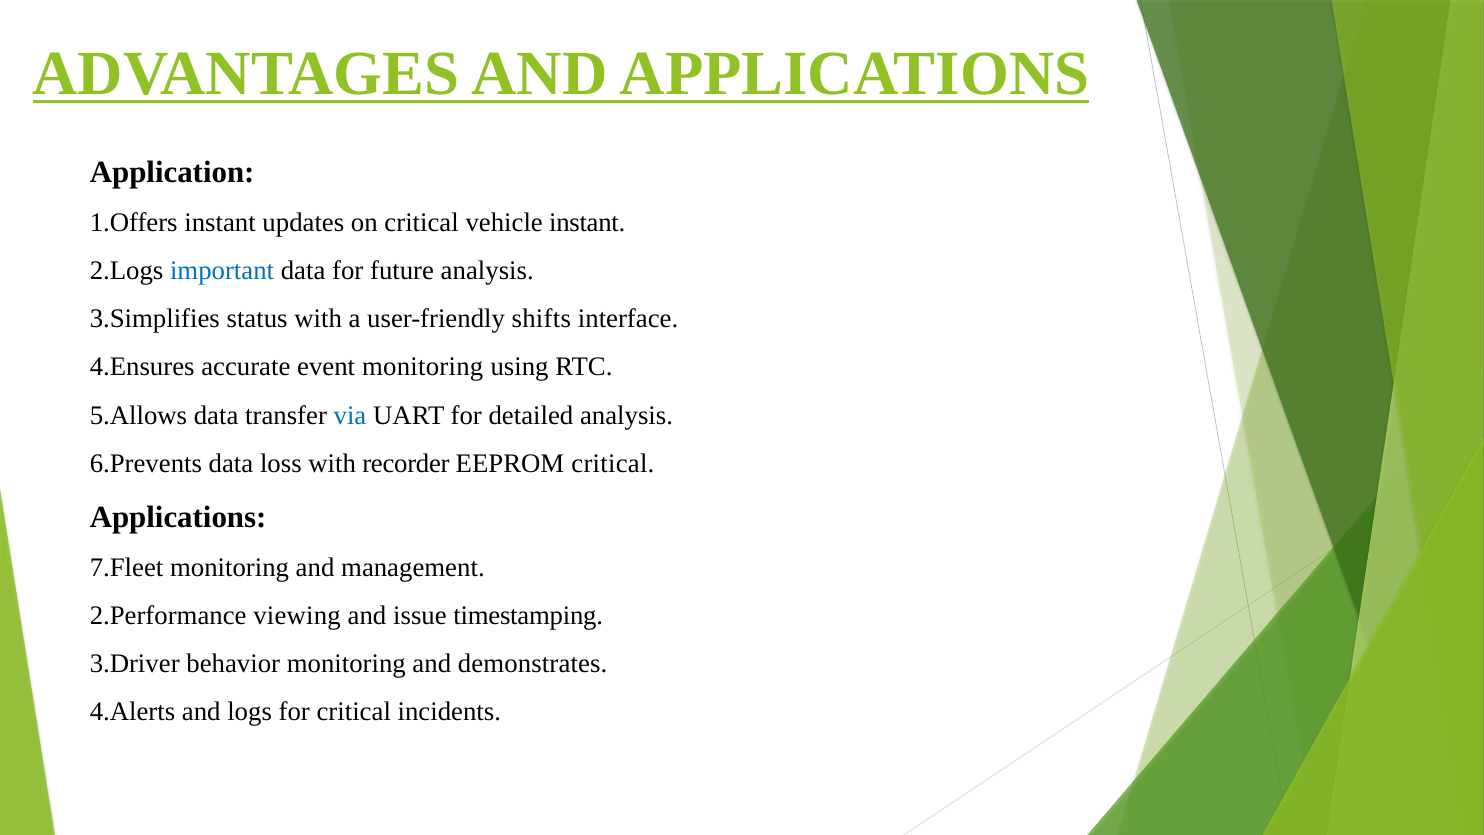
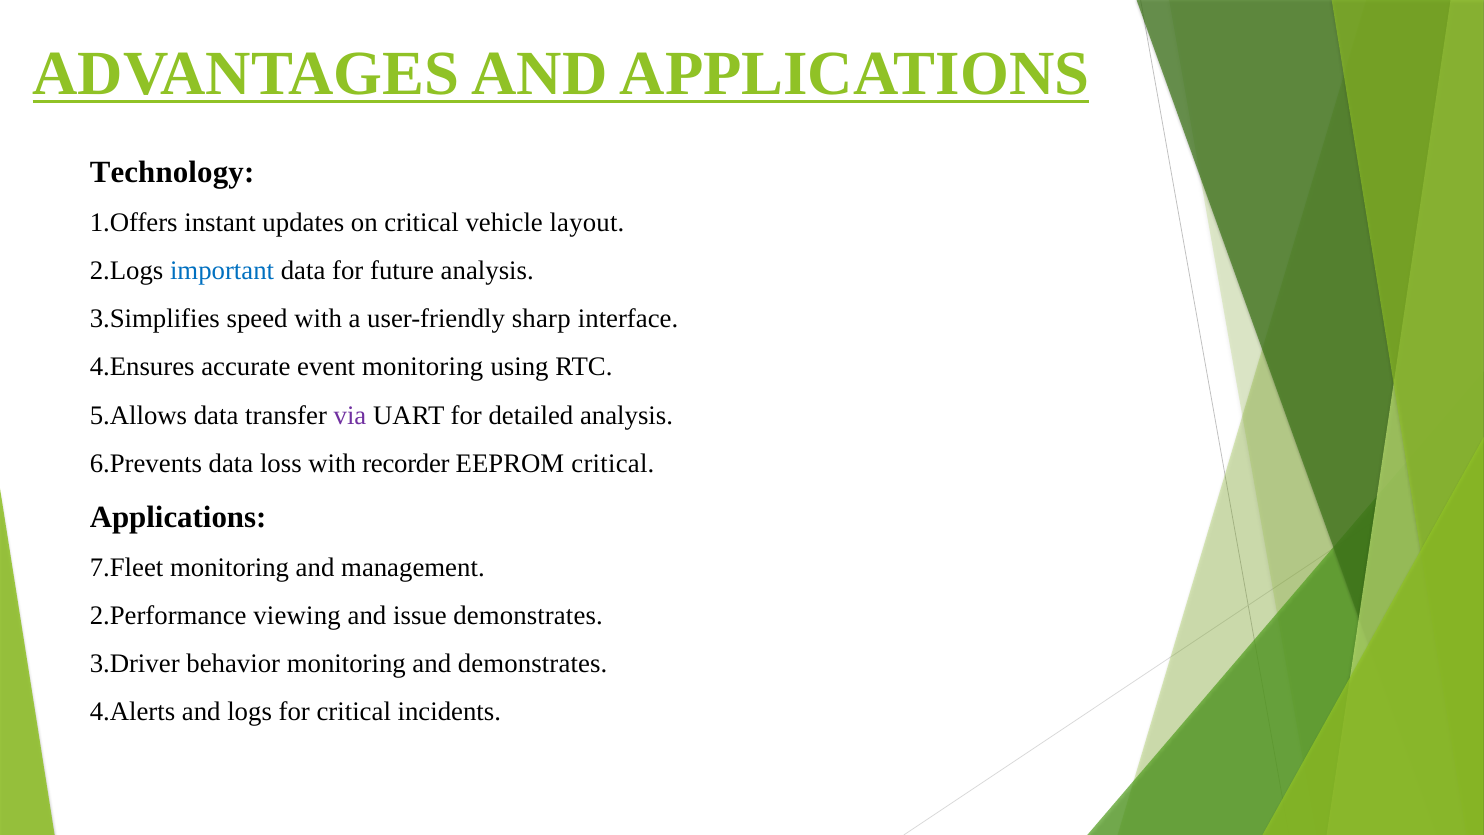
Application: Application -> Technology (172, 172)
vehicle instant: instant -> layout (587, 223)
status: status -> speed (257, 319)
shifts: shifts -> sharp (541, 319)
via colour: blue -> purple (350, 415)
issue timestamping: timestamping -> demonstrates (528, 616)
